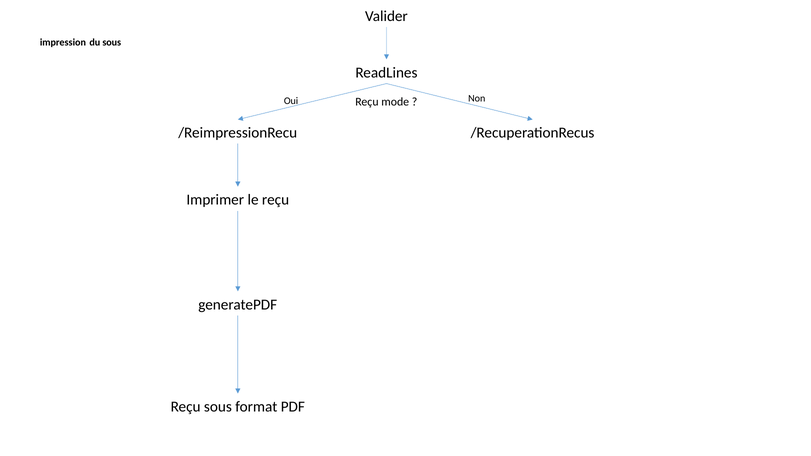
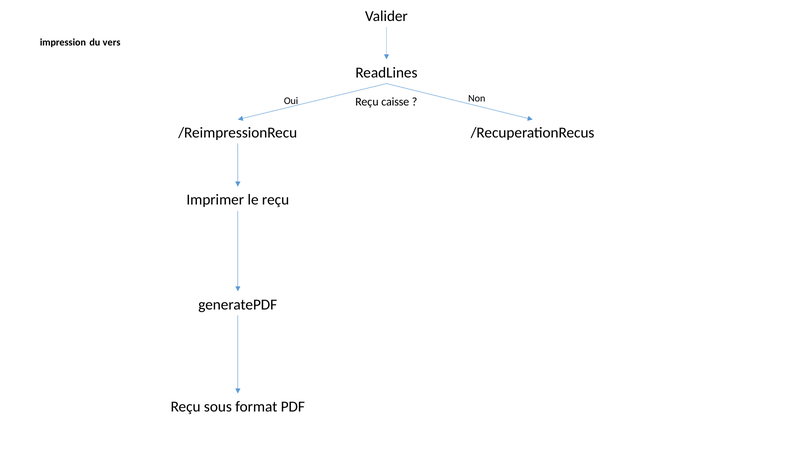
du sous: sous -> vers (112, 42)
mode: mode -> caisse (395, 102)
